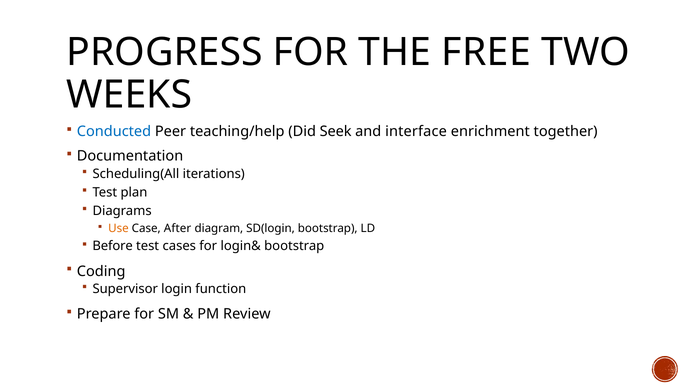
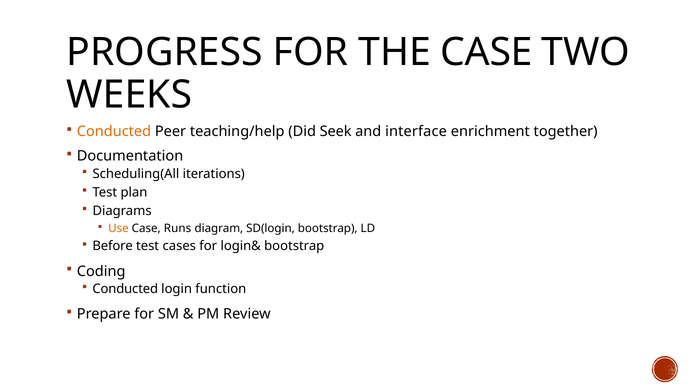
THE FREE: FREE -> CASE (486, 52)
Conducted colour: blue -> orange (114, 132)
After: After -> Runs (178, 229)
Supervisor: Supervisor -> Conducted (125, 289)
